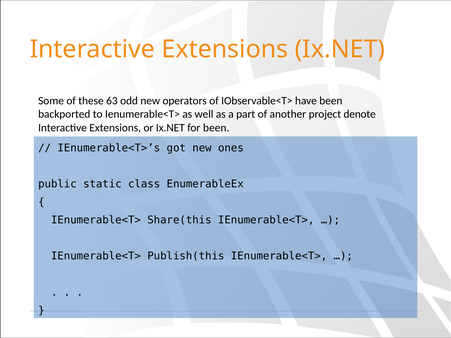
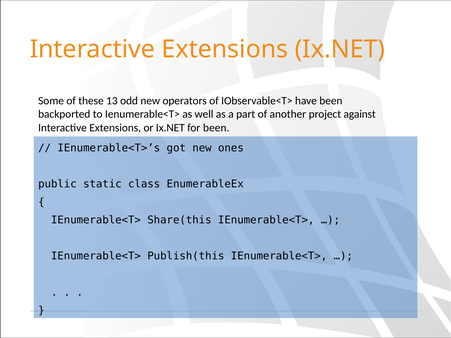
63: 63 -> 13 (112, 101)
denote: denote -> against (360, 114)
